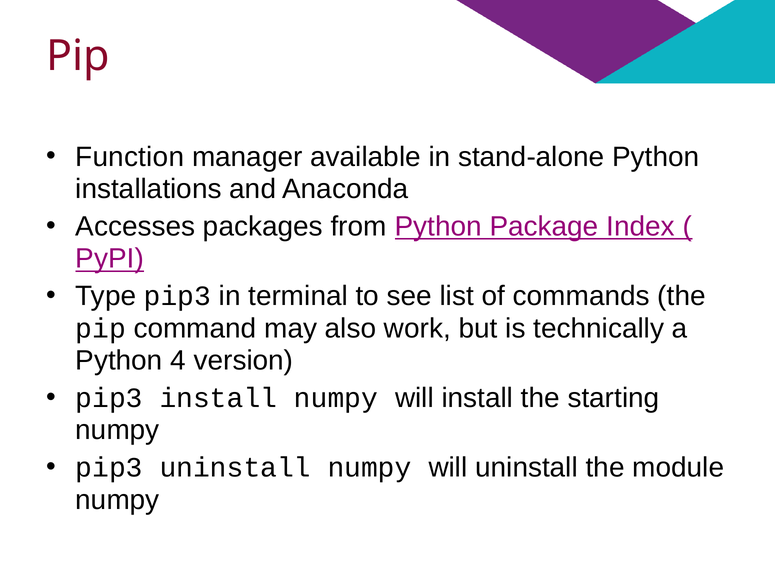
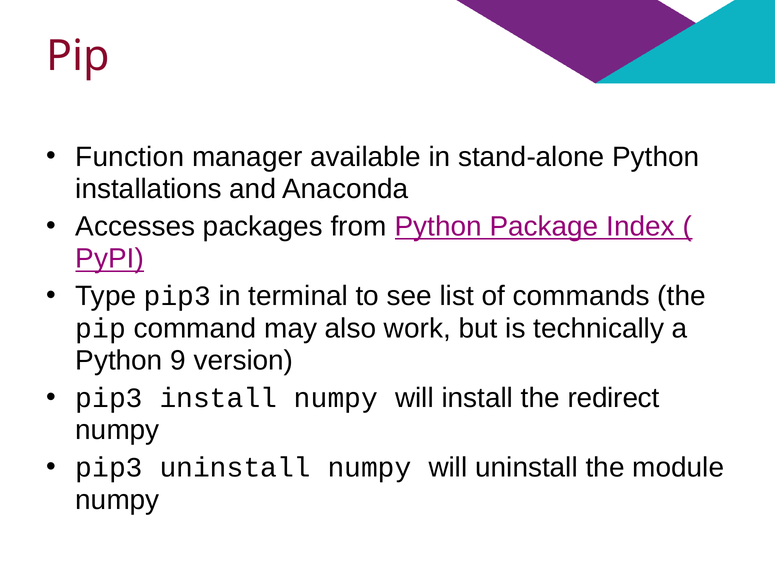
4: 4 -> 9 (178, 361)
starting: starting -> redirect (614, 398)
